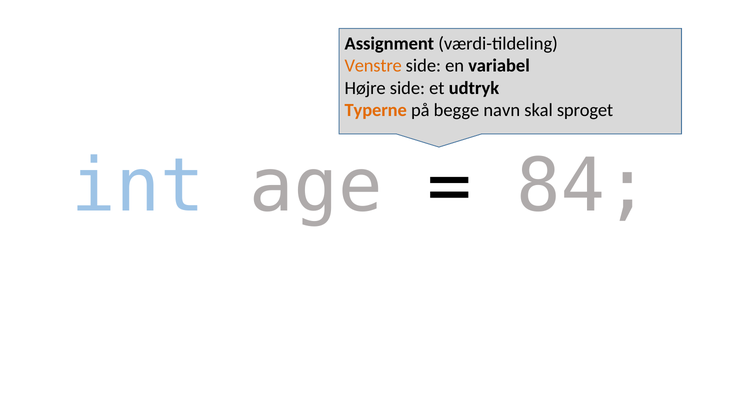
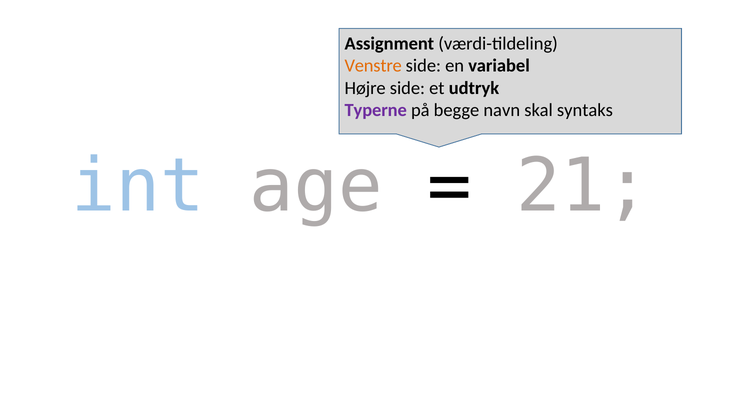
Typerne colour: orange -> purple (376, 110)
sproget: sproget -> syntaks (585, 110)
84: 84 -> 21 (583, 186)
